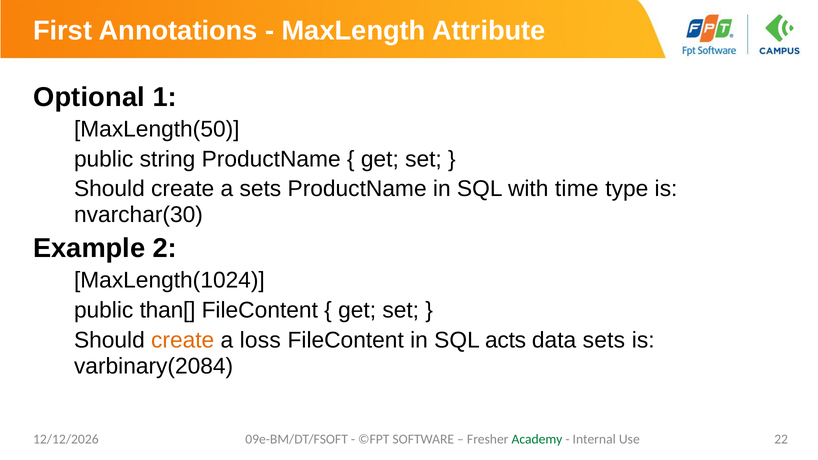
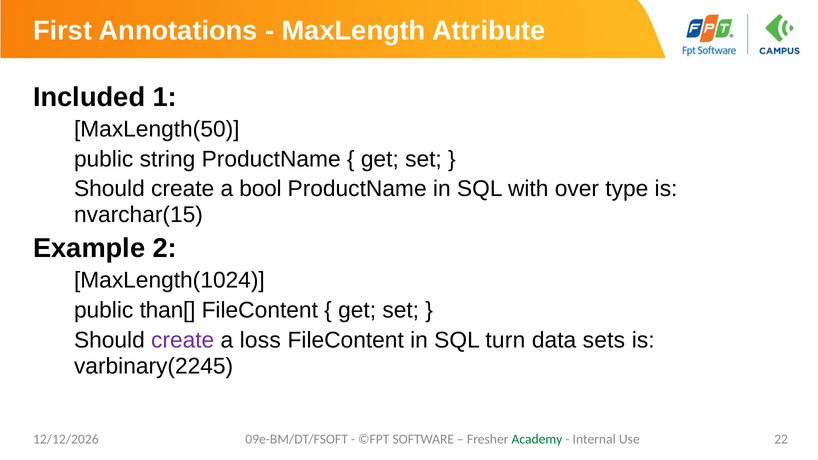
Optional: Optional -> Included (89, 97)
a sets: sets -> bool (261, 189)
time: time -> over (577, 189)
nvarchar(30: nvarchar(30 -> nvarchar(15 (138, 215)
create colour: orange -> purple (183, 340)
acts: acts -> turn (505, 340)
varbinary(2084: varbinary(2084 -> varbinary(2245 (154, 366)
